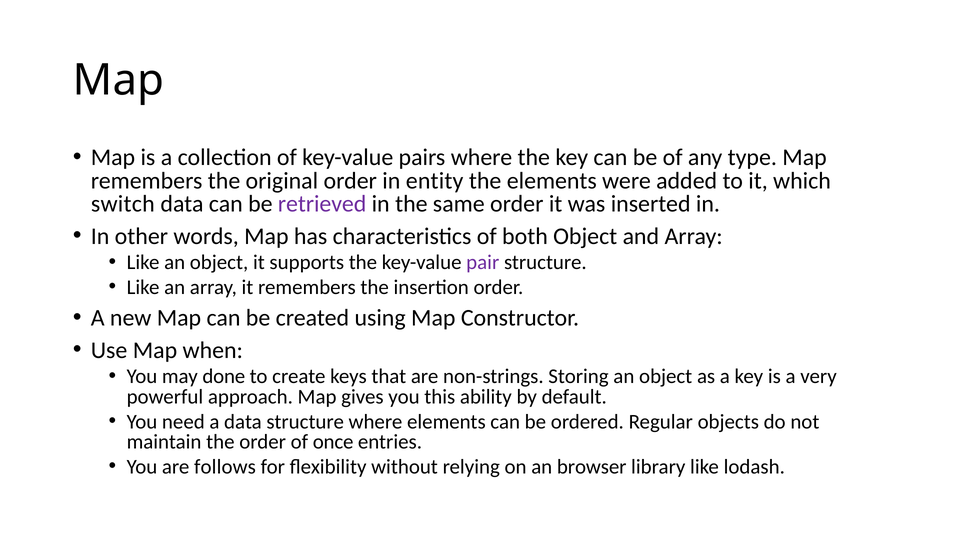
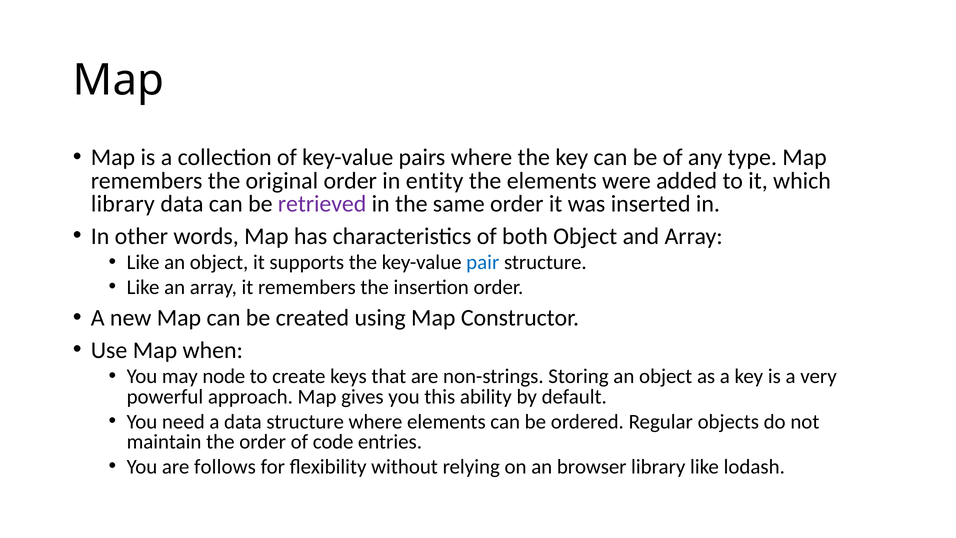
switch: switch -> library (123, 204)
pair colour: purple -> blue (483, 262)
done: done -> node (224, 376)
once: once -> code (333, 442)
